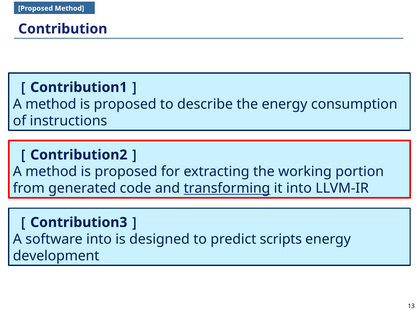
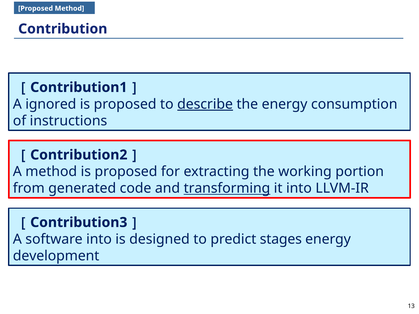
method: method -> ignored (51, 104)
describe underline: none -> present (205, 104)
scripts: scripts -> stages (281, 239)
